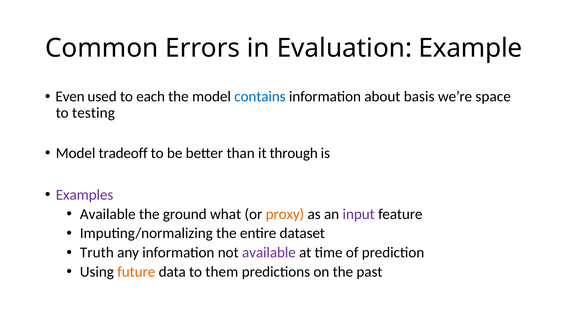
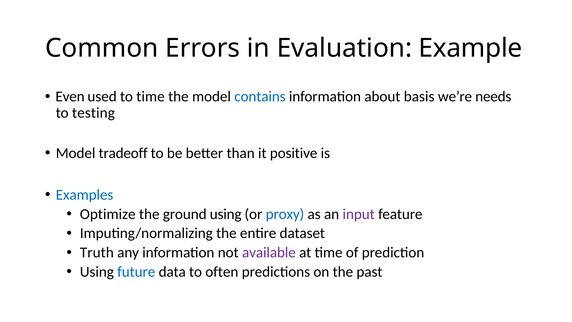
to each: each -> time (151, 97)
space: space -> needs (493, 97)
through: through -> positive (294, 153)
Examples colour: purple -> blue (85, 195)
Available: Available -> Optimize (108, 214)
ground what: what -> using (226, 214)
proxy colour: orange -> blue (285, 214)
future colour: orange -> blue (136, 272)
them: them -> often (222, 272)
